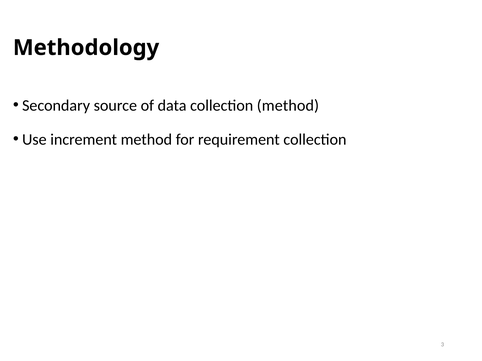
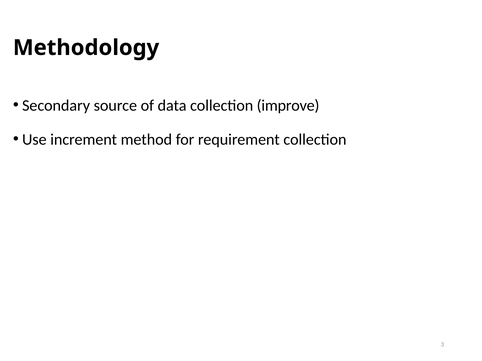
collection method: method -> improve (288, 106)
